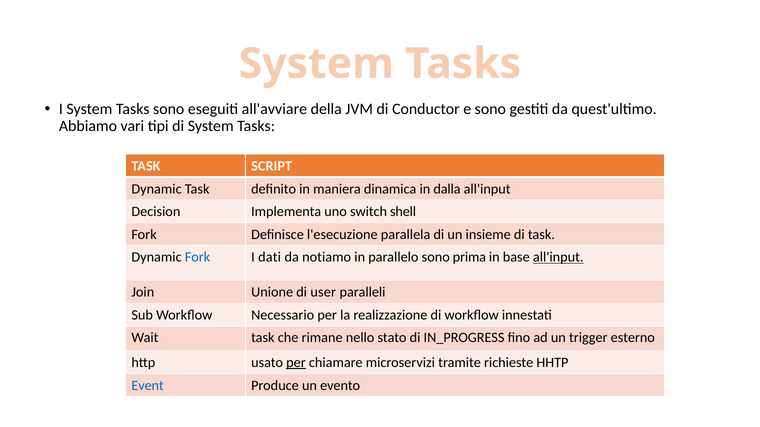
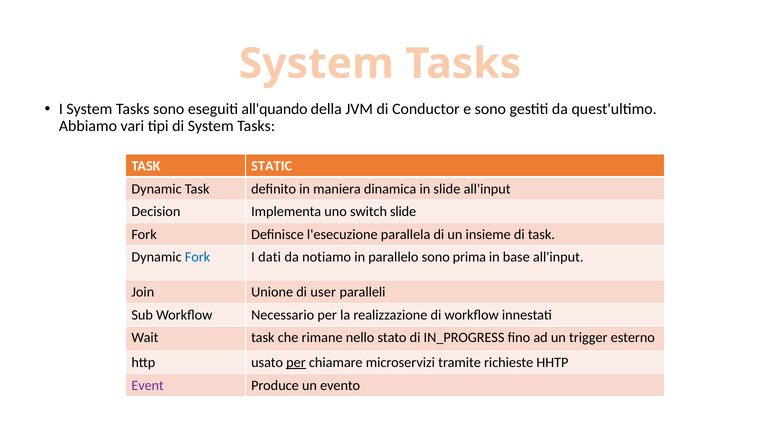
all'avviare: all'avviare -> all'quando (275, 109)
SCRIPT: SCRIPT -> STATIC (272, 166)
in dalla: dalla -> slide (447, 189)
switch shell: shell -> slide (403, 212)
all'input underline: present -> none (558, 257)
Event colour: blue -> purple (148, 386)
